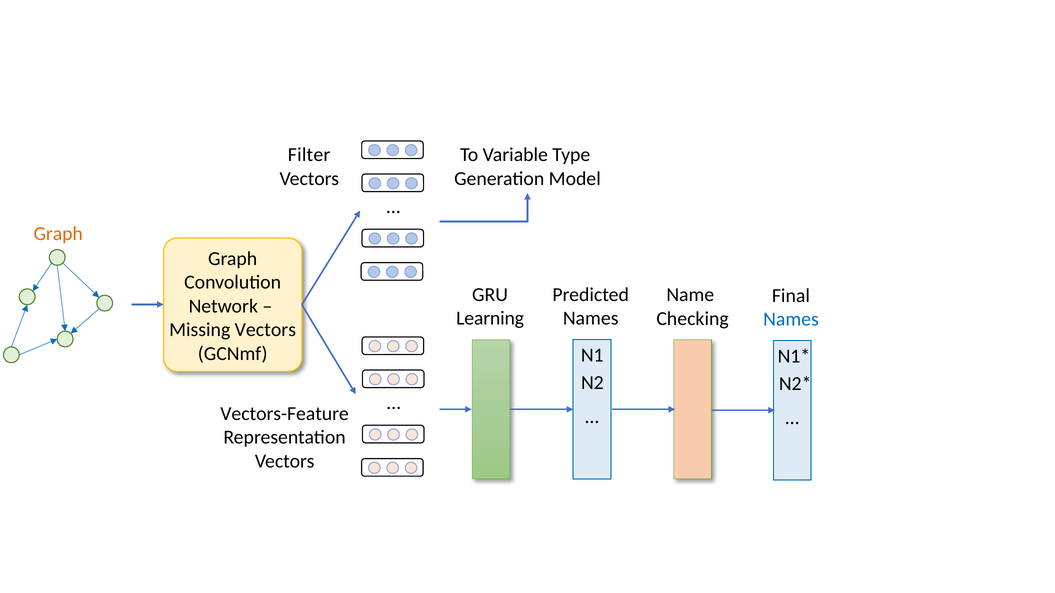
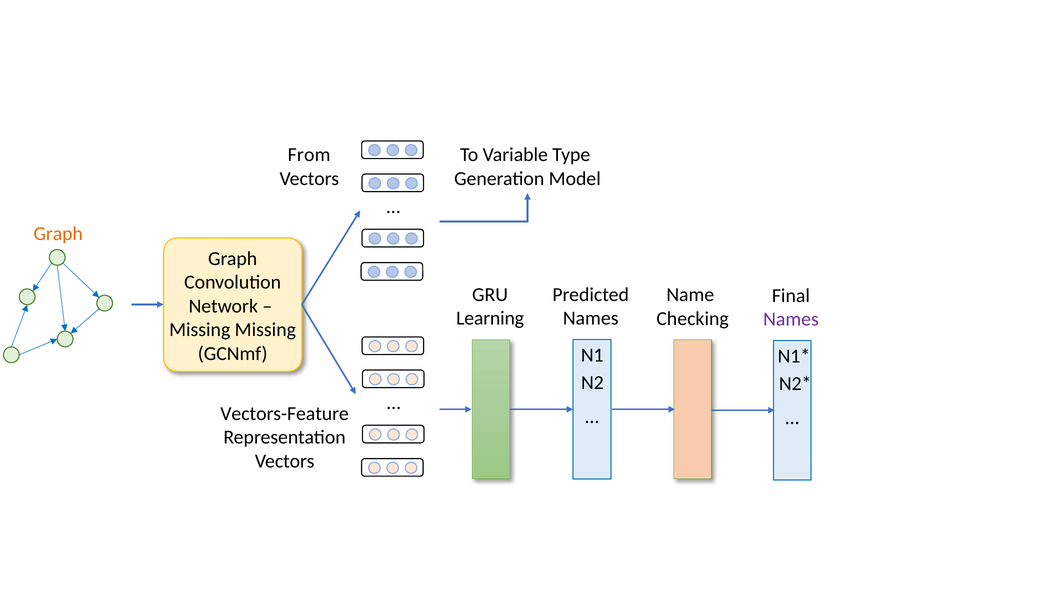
Filter: Filter -> From (309, 155)
Names colour: blue -> purple (791, 320)
Missing Vectors: Vectors -> Missing (265, 330)
